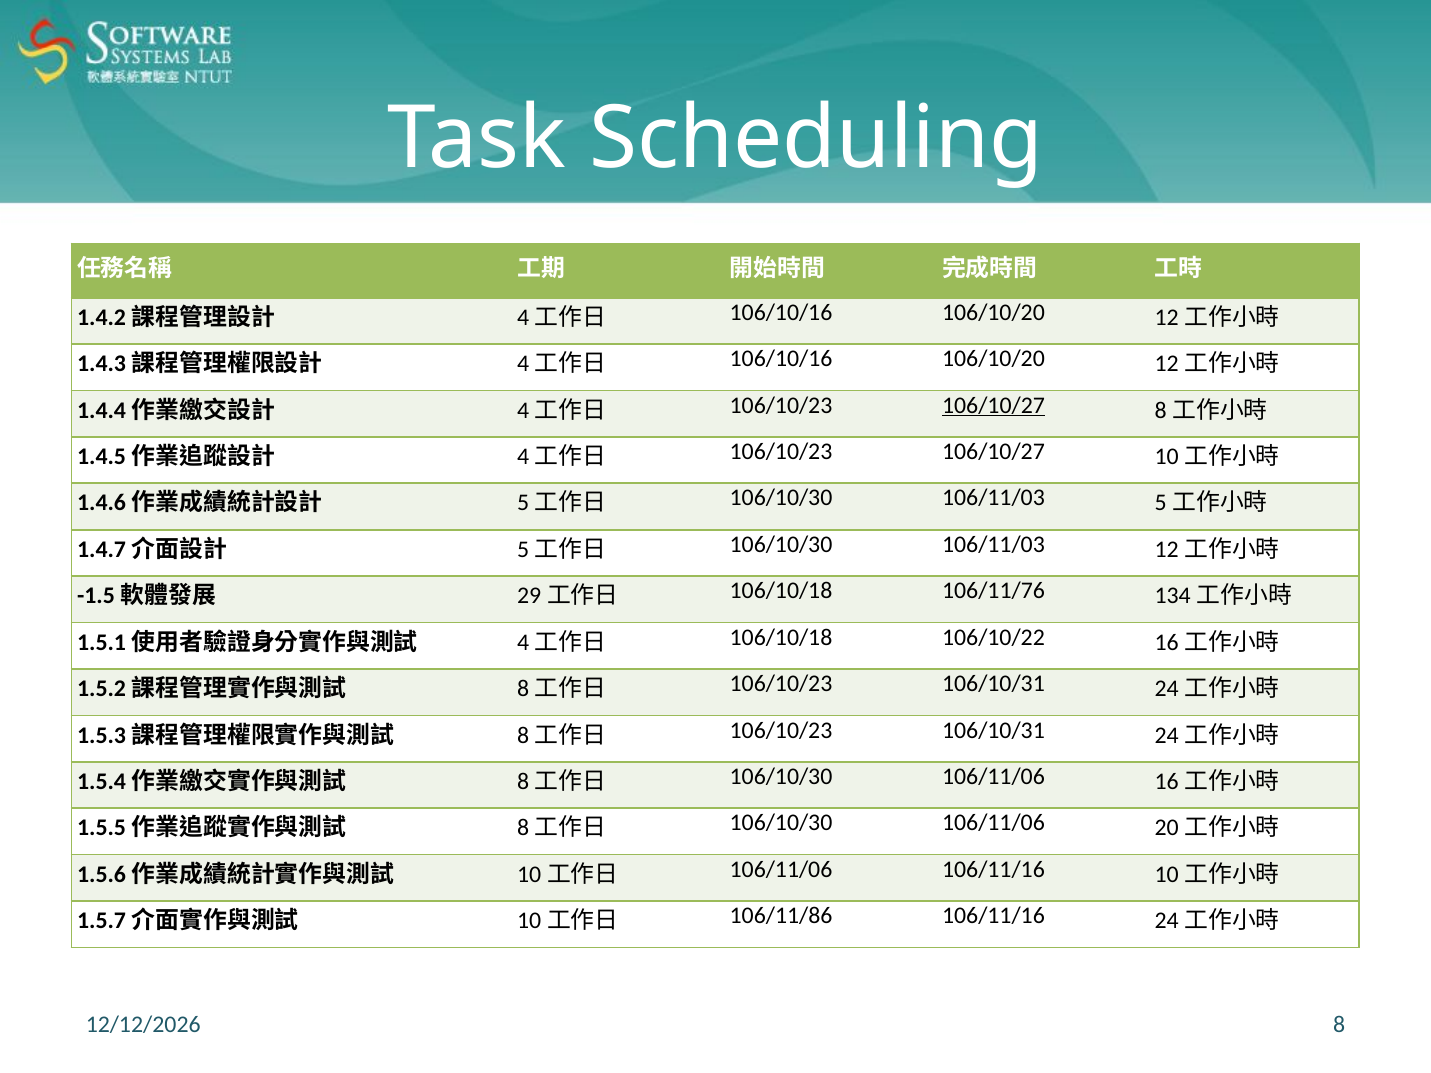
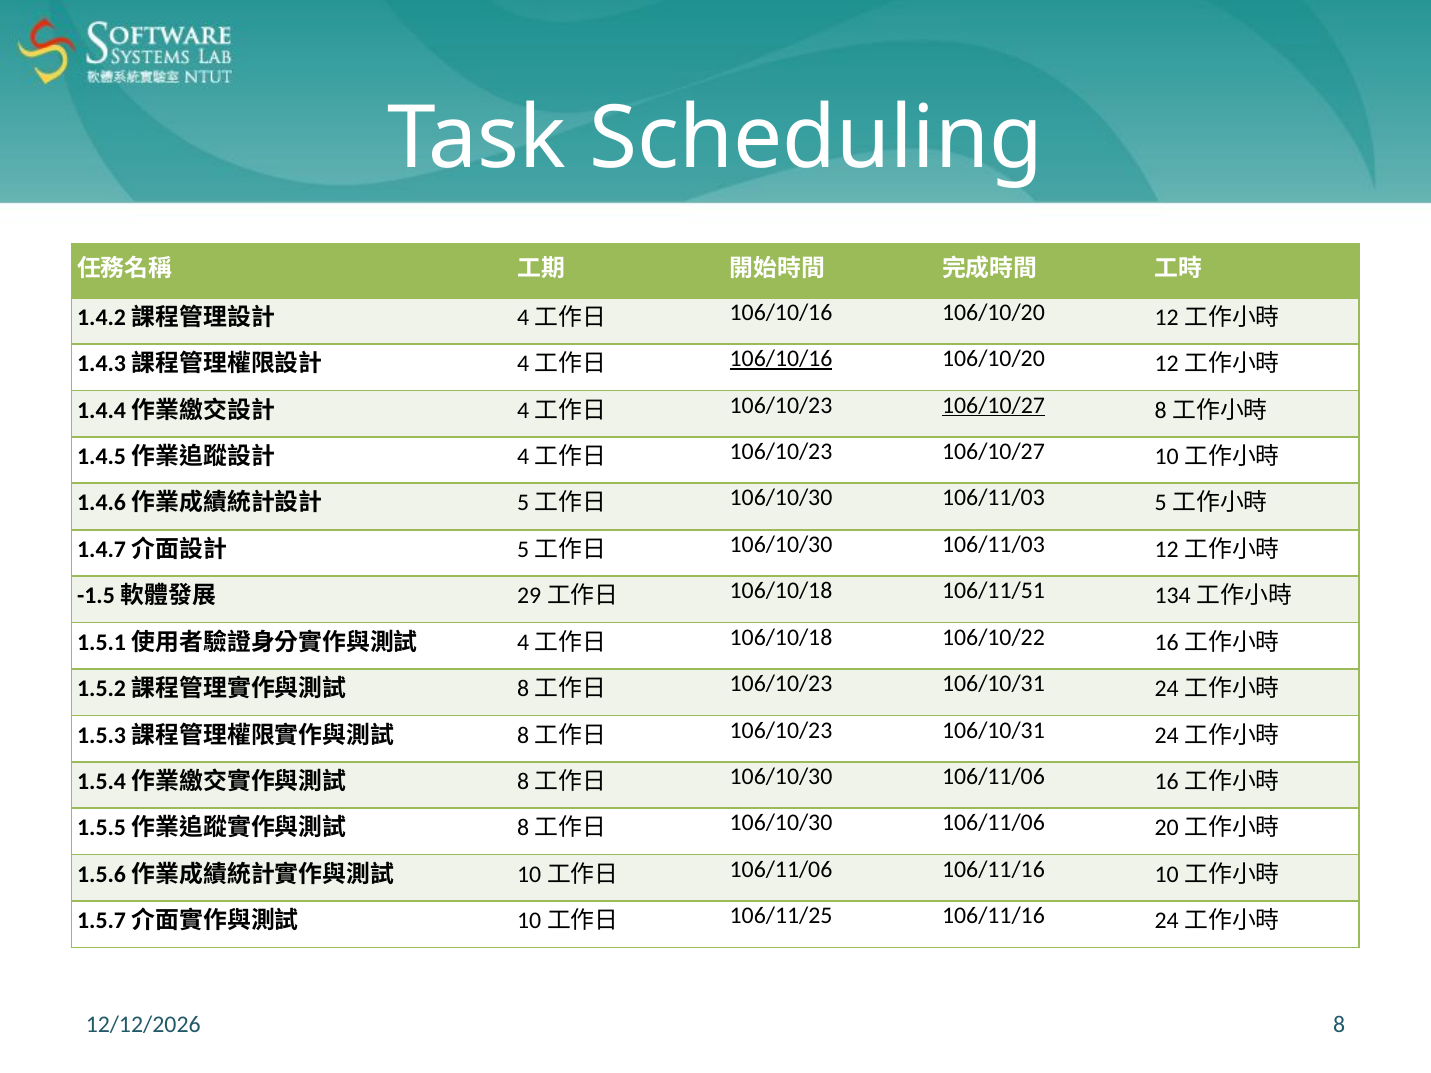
106/10/16 underline: none -> present (781, 359)
106/11/76: 106/11/76 -> 106/11/51 (994, 591)
106/11/86: 106/11/86 -> 106/11/25 (781, 916)
